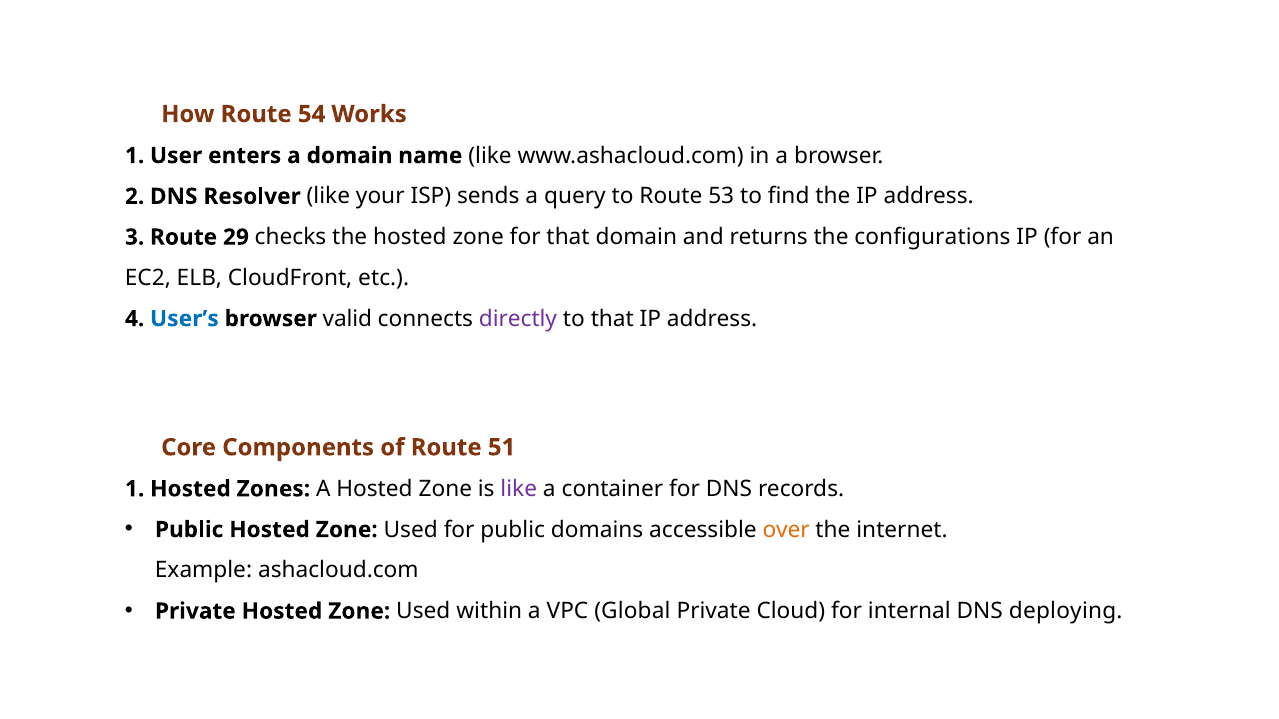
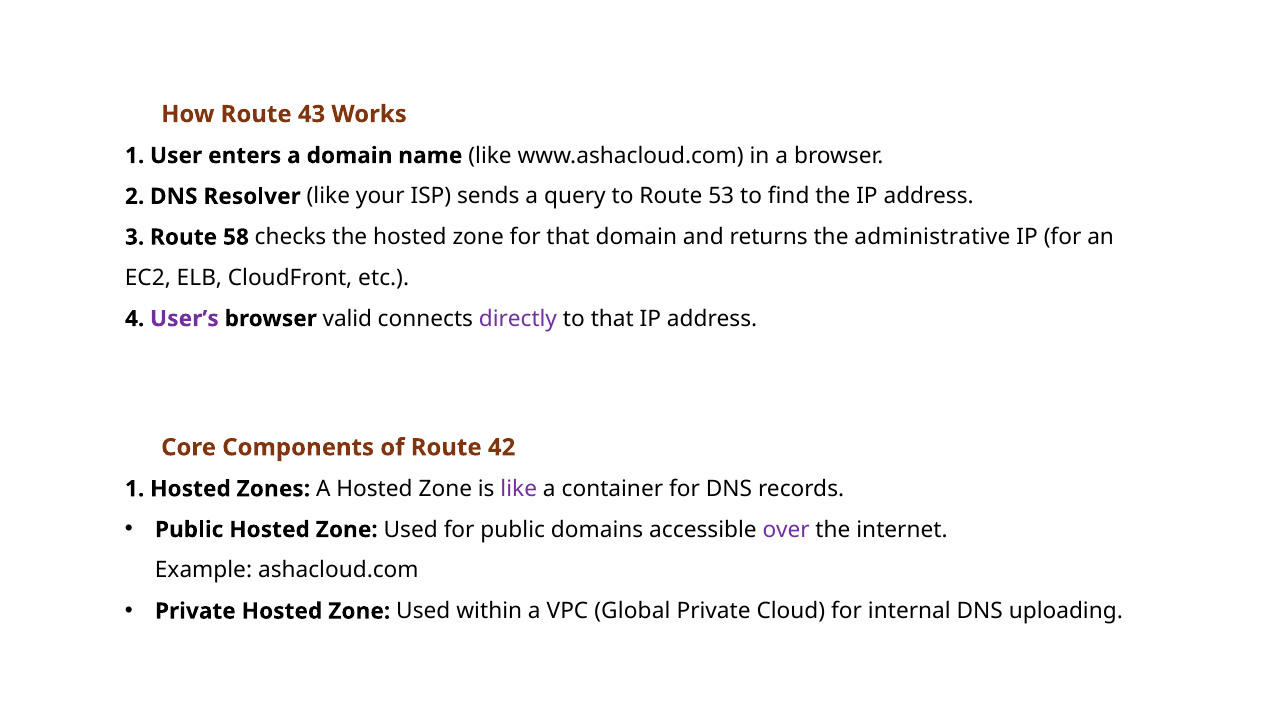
54: 54 -> 43 (312, 114)
29: 29 -> 58 (236, 237)
configurations: configurations -> administrative (932, 237)
User’s colour: blue -> purple (184, 319)
51: 51 -> 42 (502, 448)
over colour: orange -> purple (786, 530)
deploying: deploying -> uploading (1066, 612)
